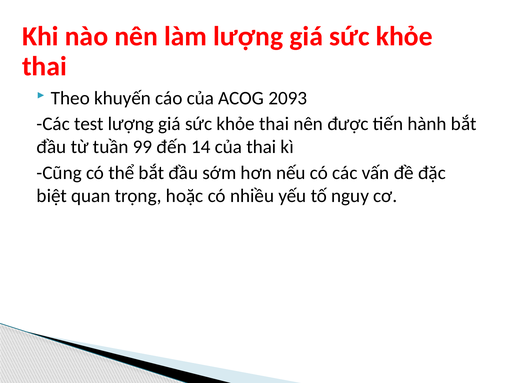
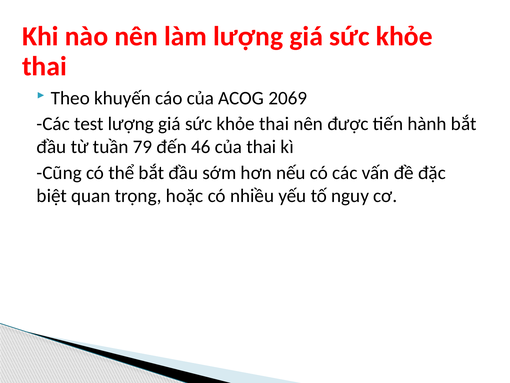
2093: 2093 -> 2069 (288, 98)
99: 99 -> 79 (143, 147)
14: 14 -> 46 (201, 147)
